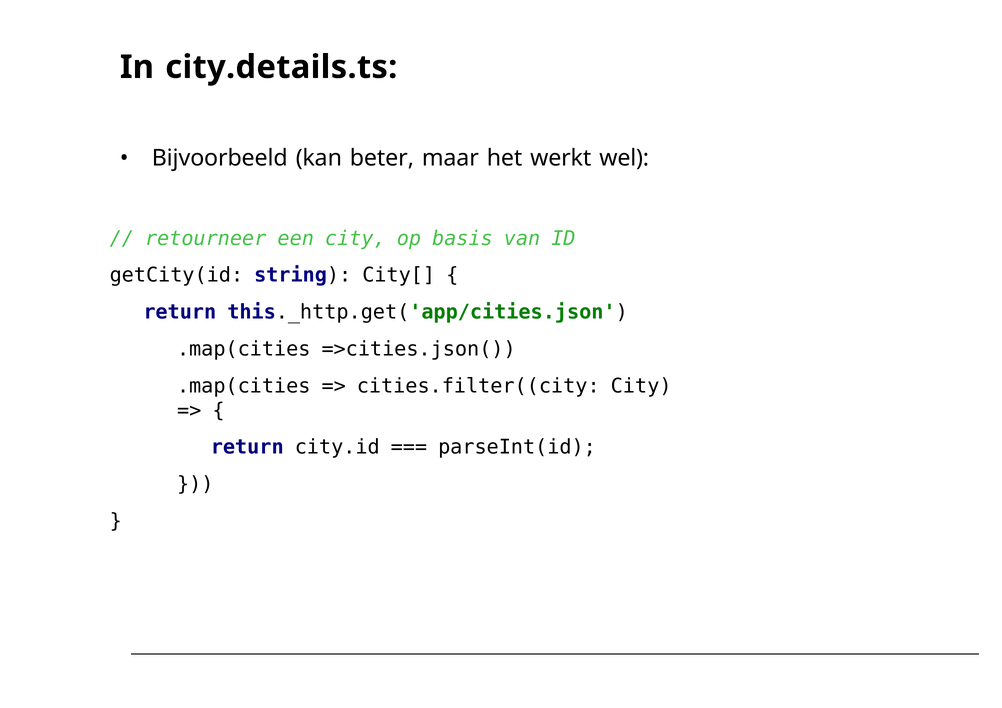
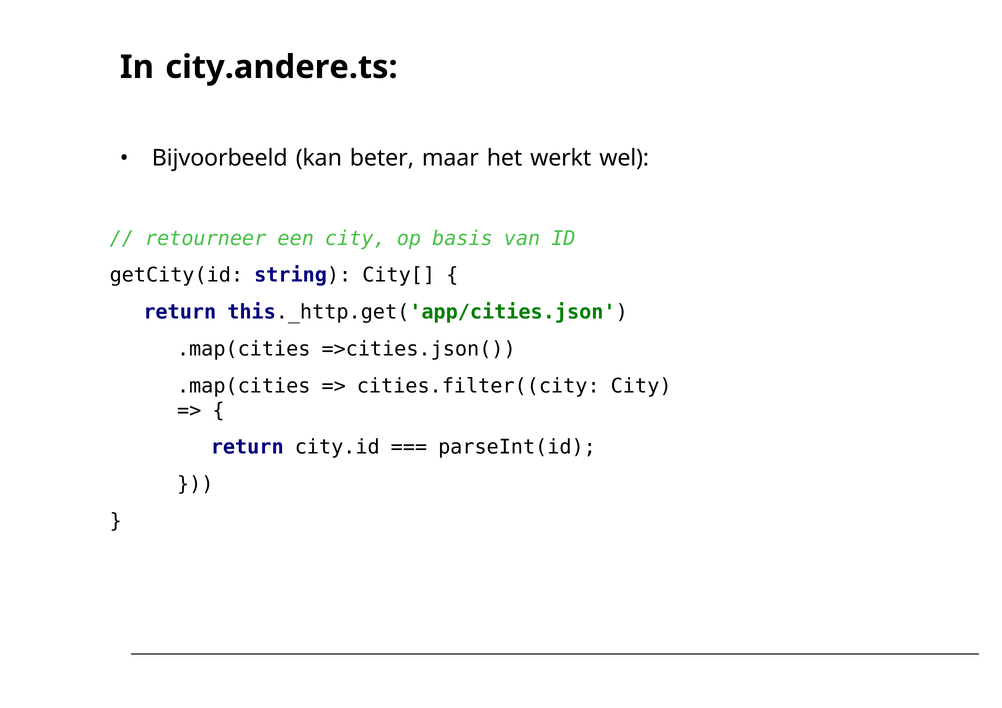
city.details.ts: city.details.ts -> city.andere.ts (281, 67)
